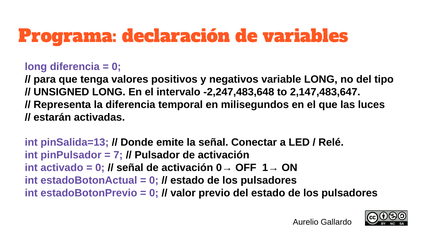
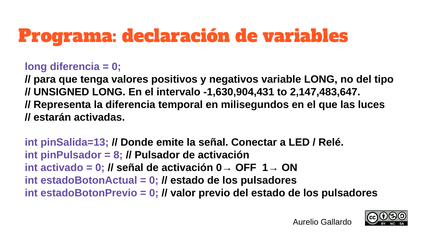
-2,247,483,648: -2,247,483,648 -> -1,630,904,431 (239, 92)
7: 7 -> 8 (118, 155)
